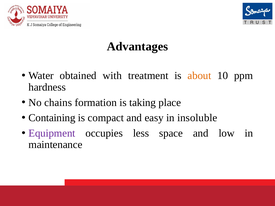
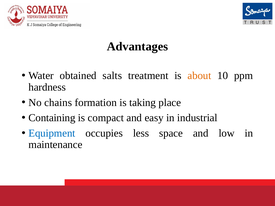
with: with -> salts (112, 76)
insoluble: insoluble -> industrial (197, 118)
Equipment colour: purple -> blue (52, 133)
